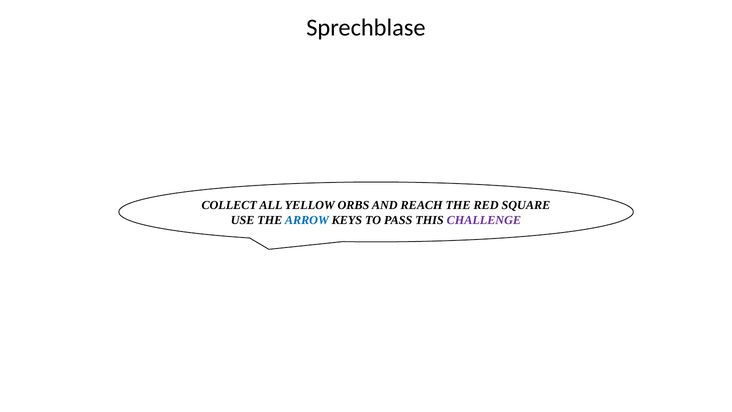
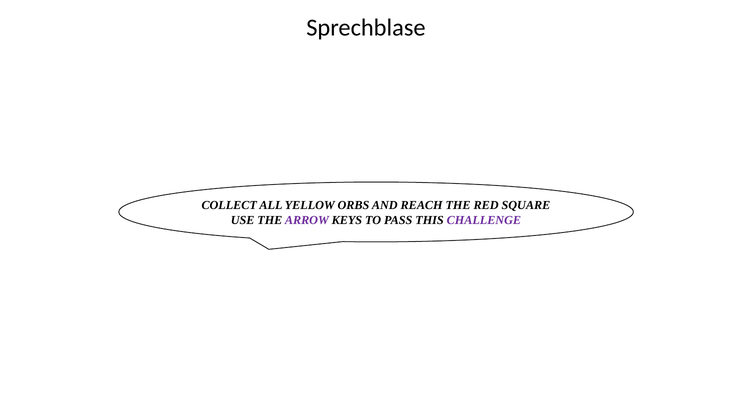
ARROW colour: blue -> purple (307, 220)
